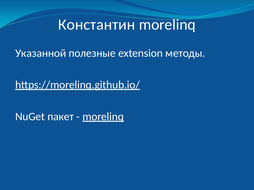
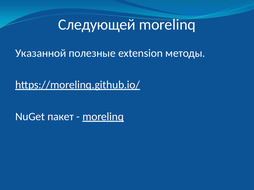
Константин: Константин -> Следующей (97, 25)
